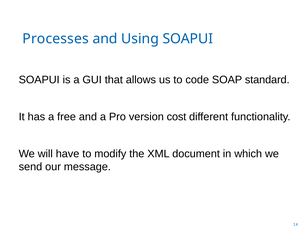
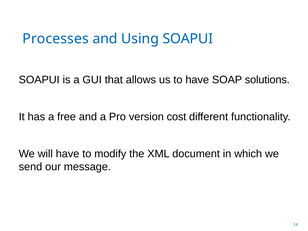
to code: code -> have (197, 80)
standard: standard -> solutions (267, 80)
